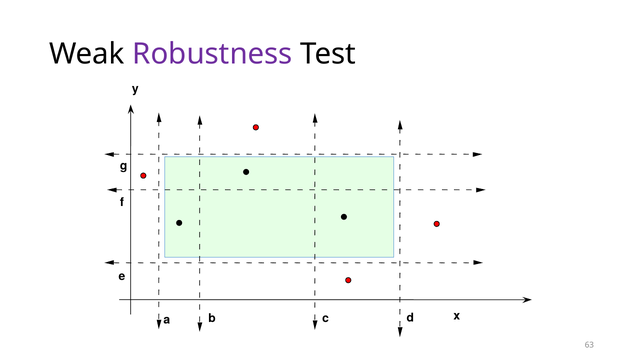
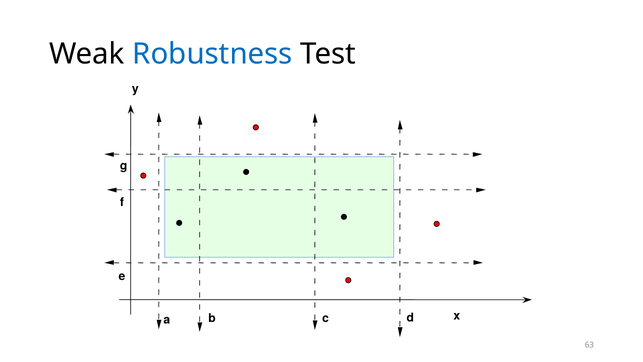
Robustness colour: purple -> blue (212, 54)
